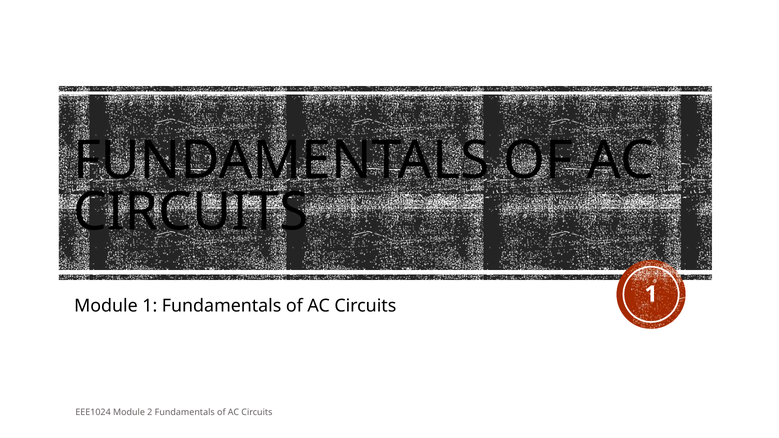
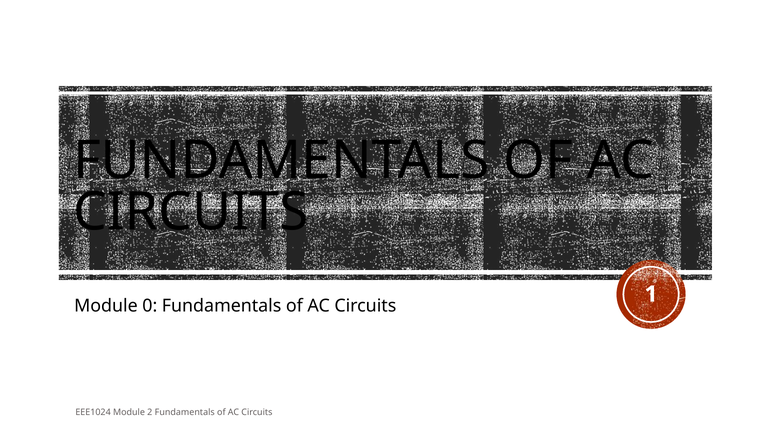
Module 1: 1 -> 0 (150, 306)
